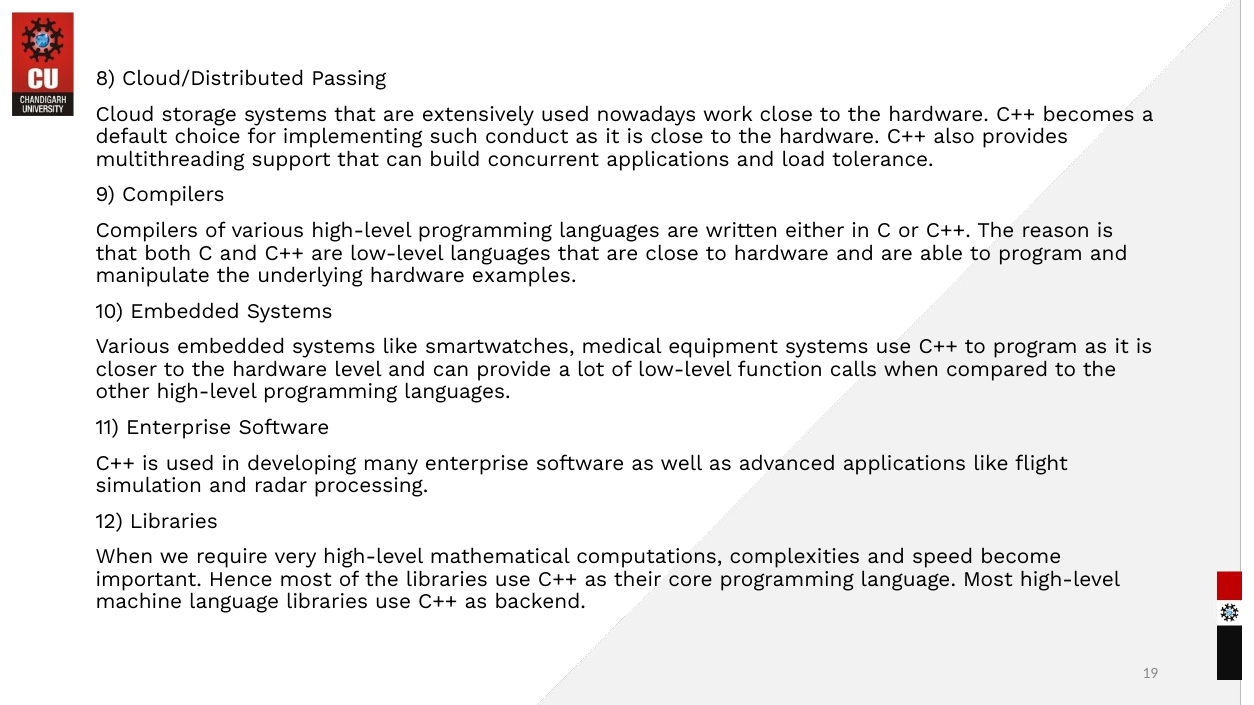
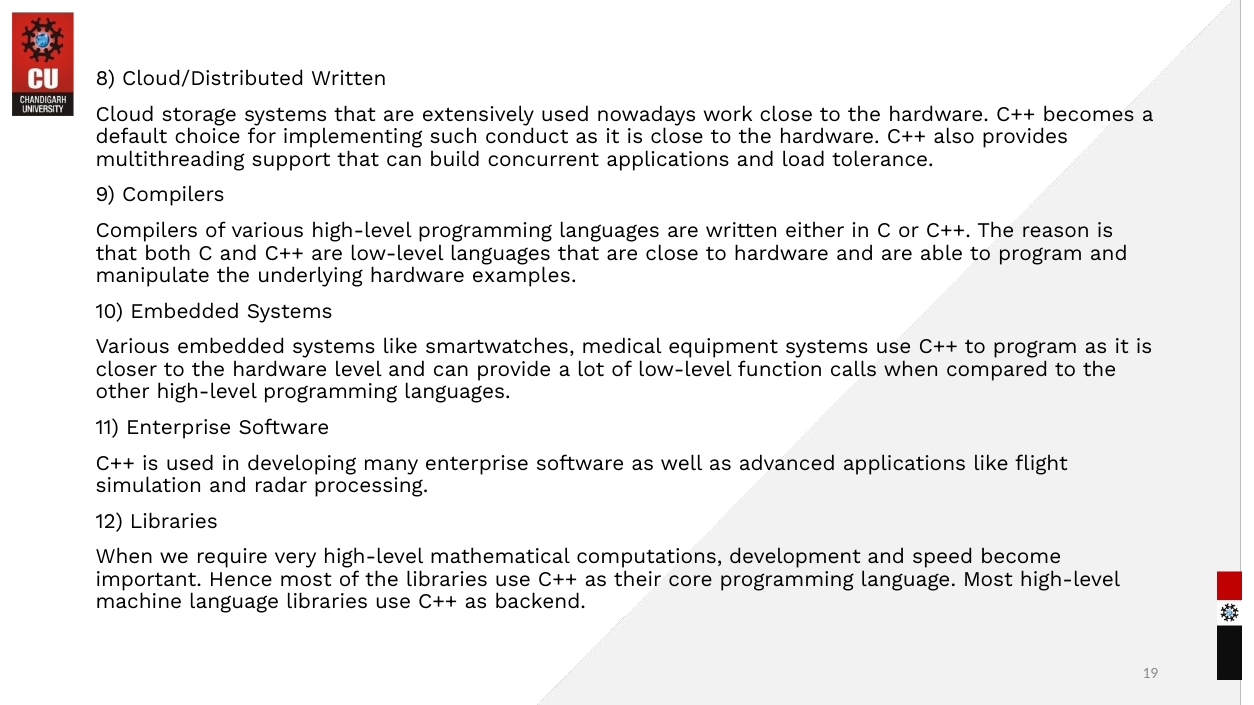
Cloud/Distributed Passing: Passing -> Written (349, 79)
complexities: complexities -> development (795, 557)
